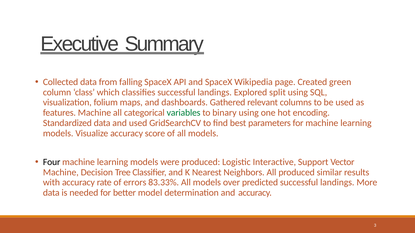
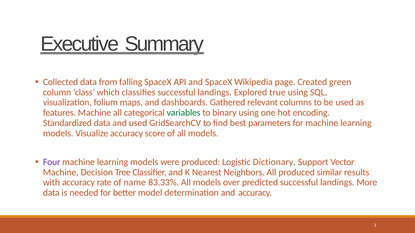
split: split -> true (277, 92)
Four colour: black -> purple (52, 162)
Interactive: Interactive -> Dictionary (274, 162)
errors: errors -> name (135, 183)
